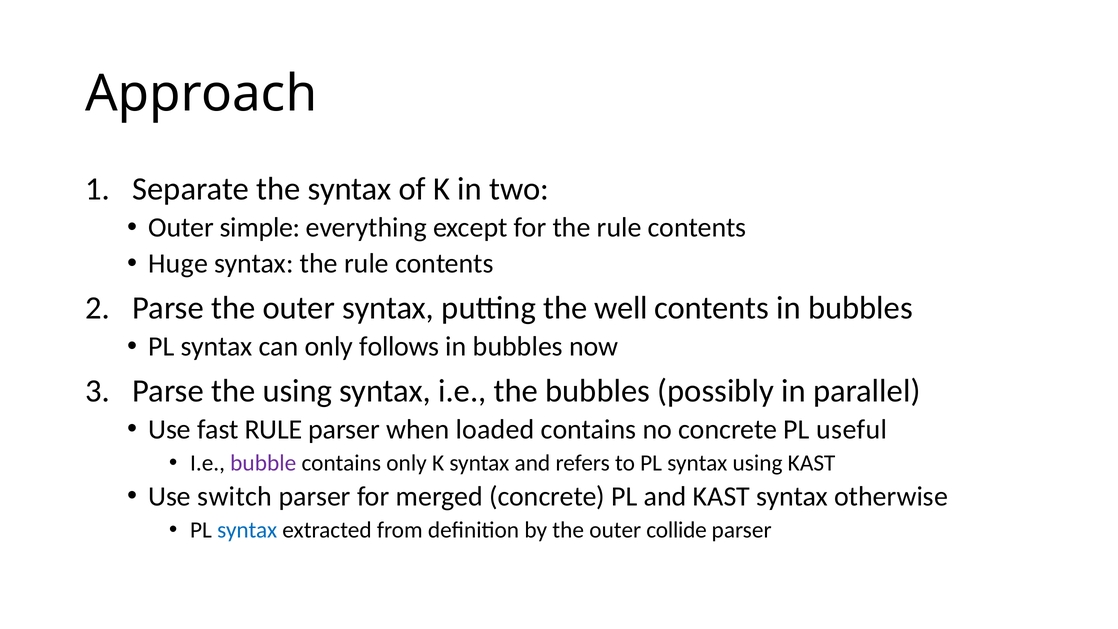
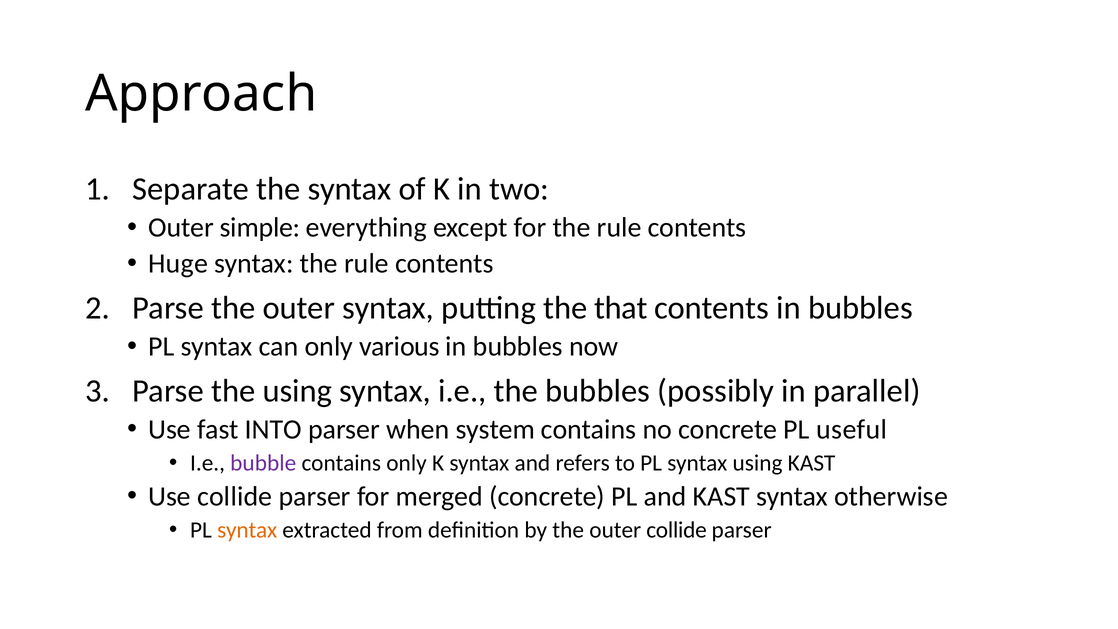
well: well -> that (621, 308)
follows: follows -> various (399, 346)
fast RULE: RULE -> INTO (273, 429)
loaded: loaded -> system (495, 429)
Use switch: switch -> collide (235, 496)
syntax colour: blue -> orange (247, 530)
